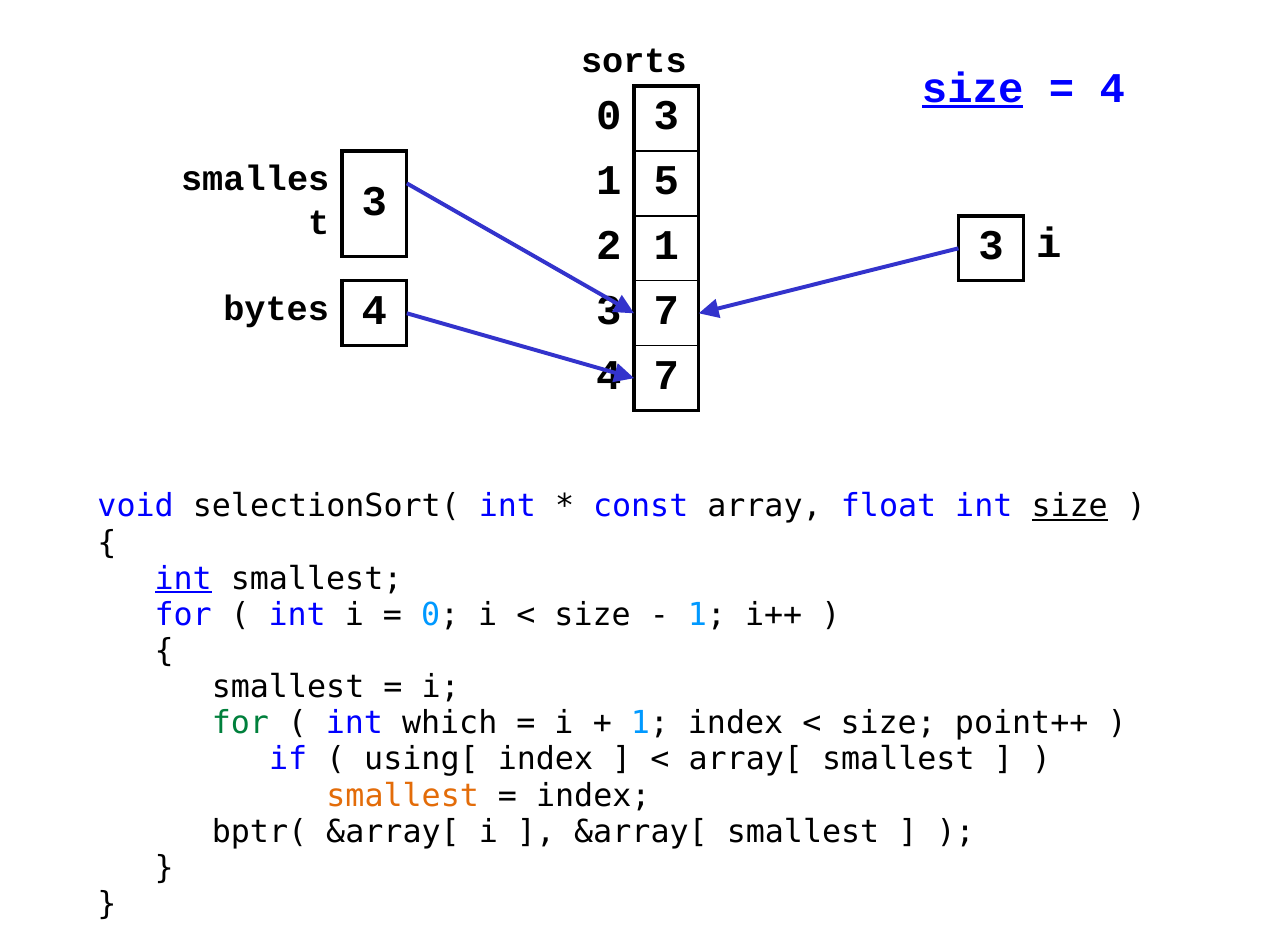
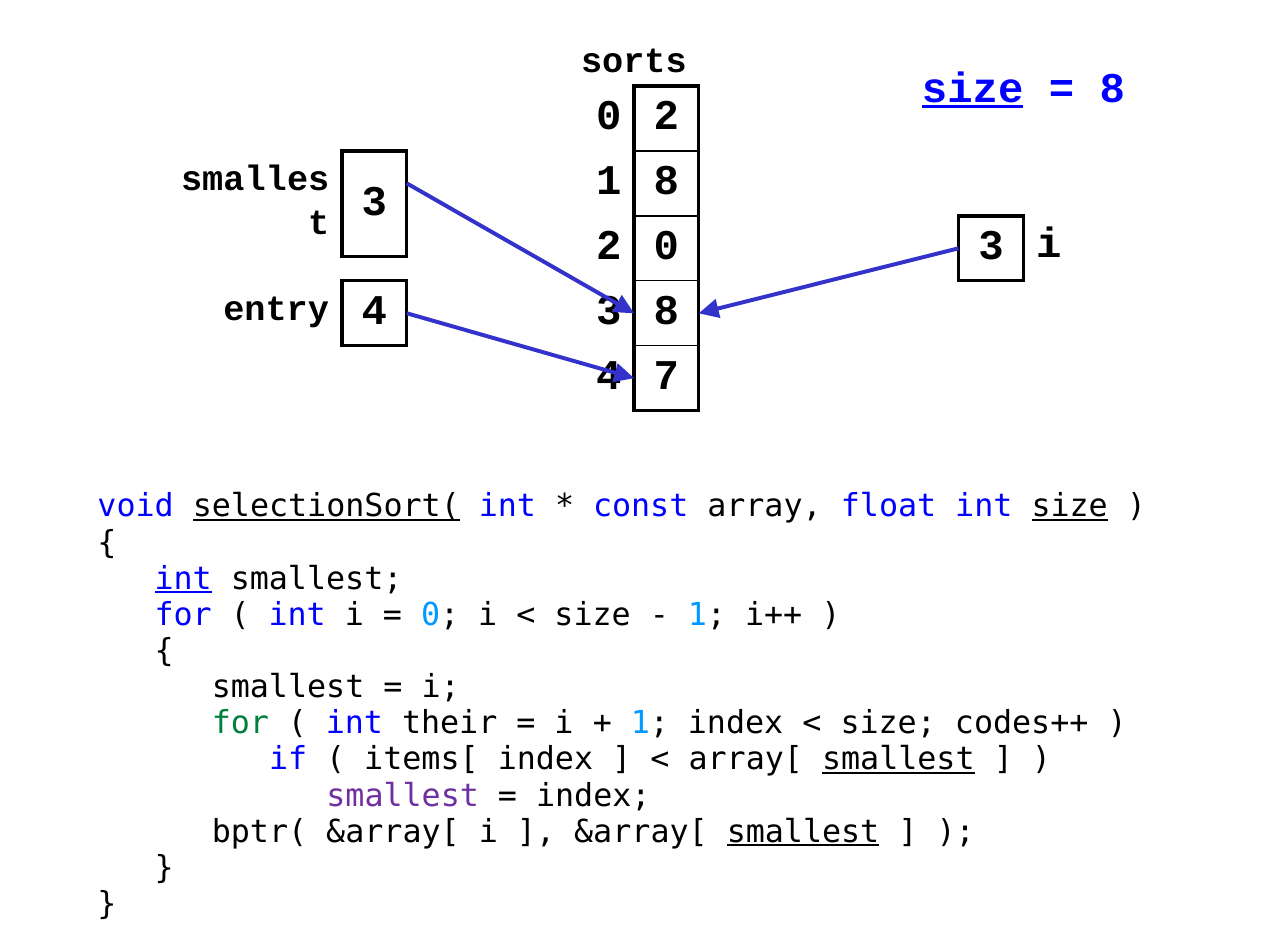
4: 4 -> 8 (1112, 88)
0 3: 3 -> 2 (666, 116)
1 5: 5 -> 8 (666, 181)
2 1: 1 -> 0 (666, 246)
7: 7 -> 8 (666, 310)
bytes: bytes -> entry (276, 309)
selectionSort( underline: none -> present (326, 506)
which: which -> their (450, 723)
point++: point++ -> codes++ (1022, 723)
using[: using[ -> items[ (421, 759)
smallest underline: none -> present (898, 759)
smallest colour: orange -> purple (403, 796)
smallest underline: none -> present (803, 832)
